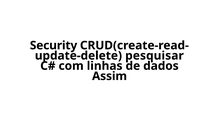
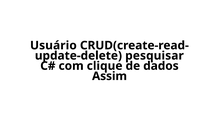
Security: Security -> Usuário (53, 45)
linhas: linhas -> clique (105, 66)
